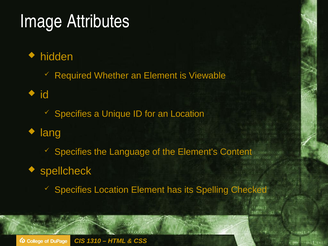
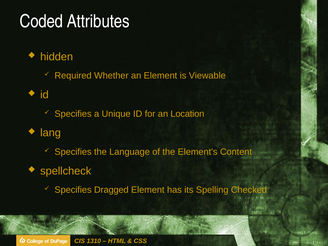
Image: Image -> Coded (41, 21)
Specifies Location: Location -> Dragged (111, 190)
